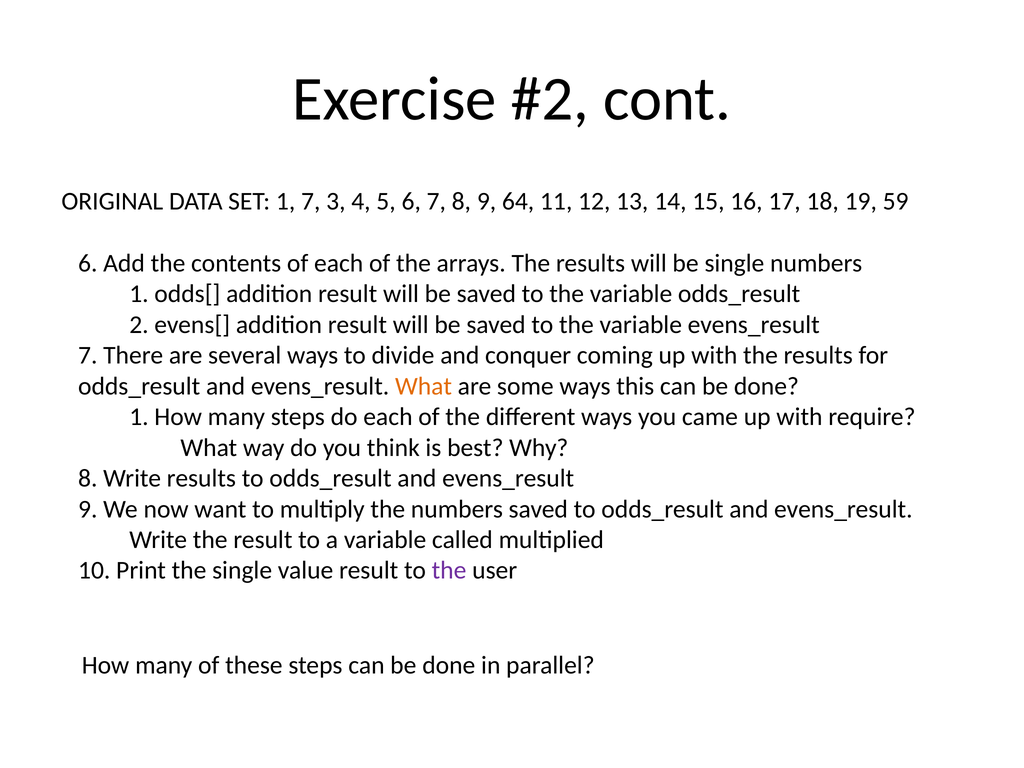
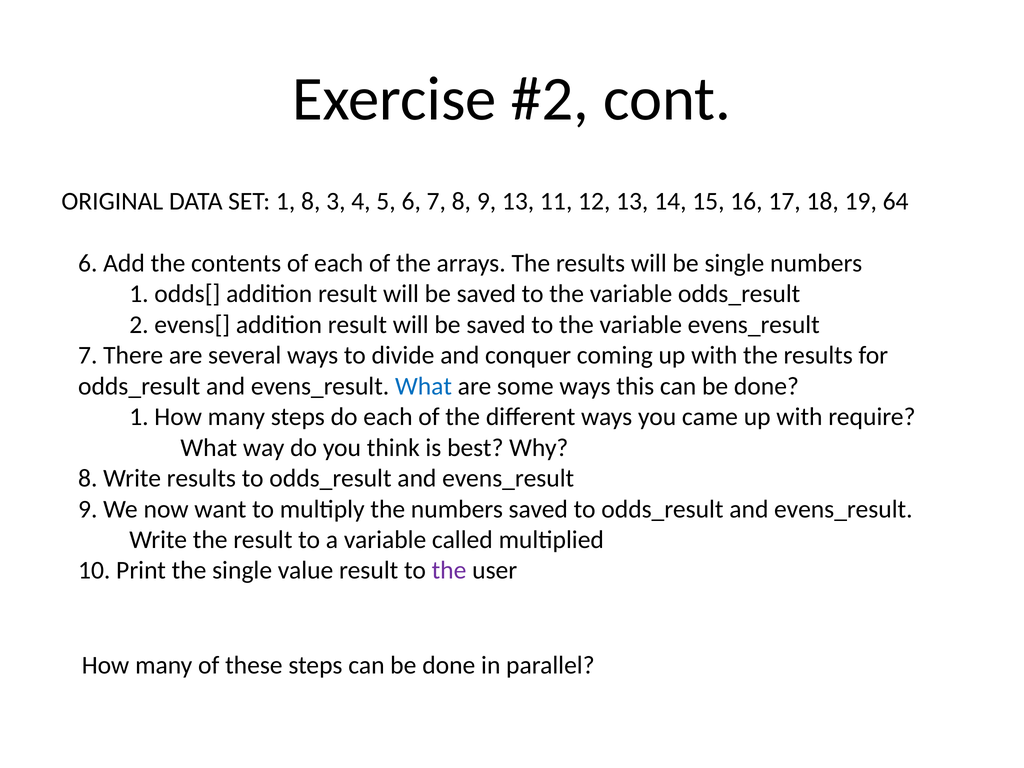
1 7: 7 -> 8 (311, 201)
9 64: 64 -> 13 (518, 201)
59: 59 -> 64 (896, 201)
What colour: orange -> blue (424, 386)
